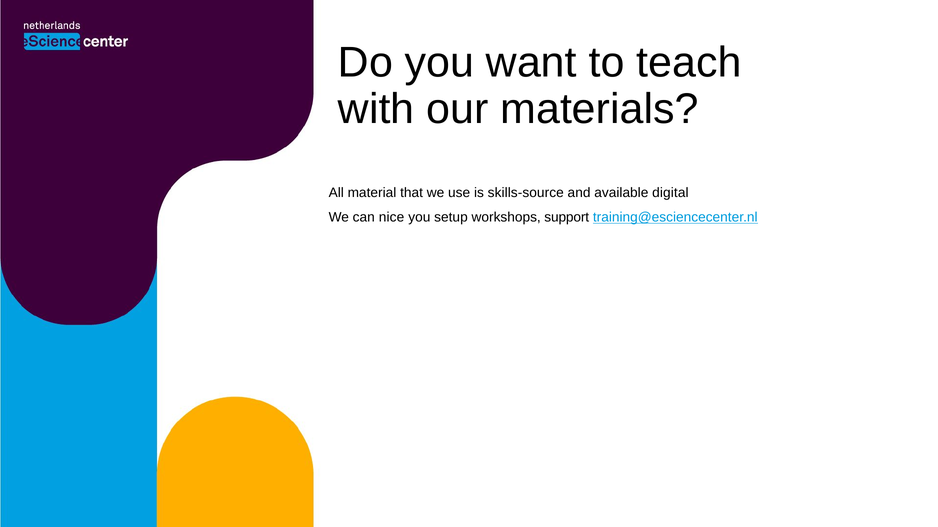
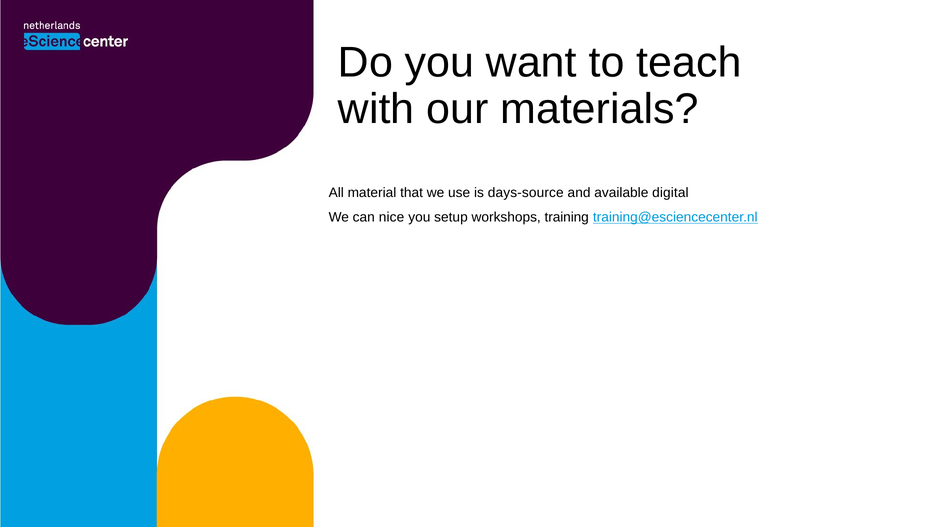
skills-source: skills-source -> days-source (526, 193)
support: support -> training (567, 217)
